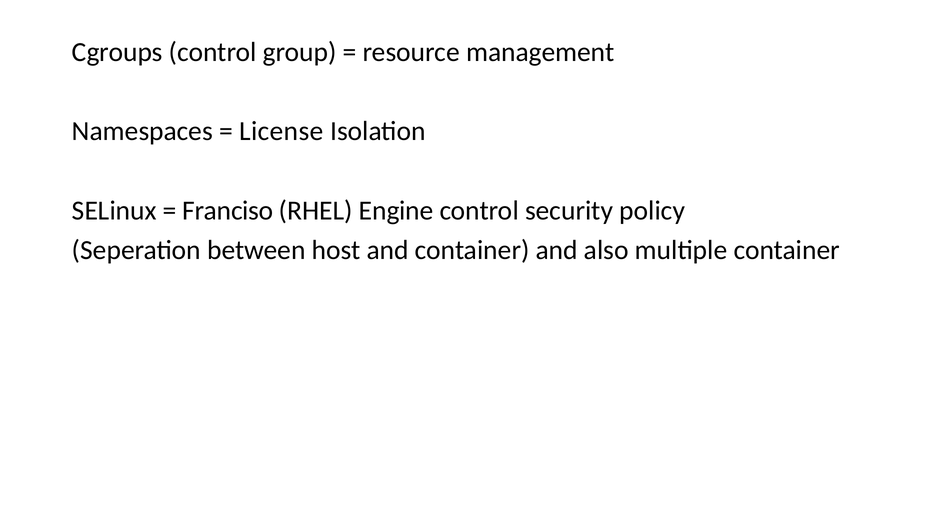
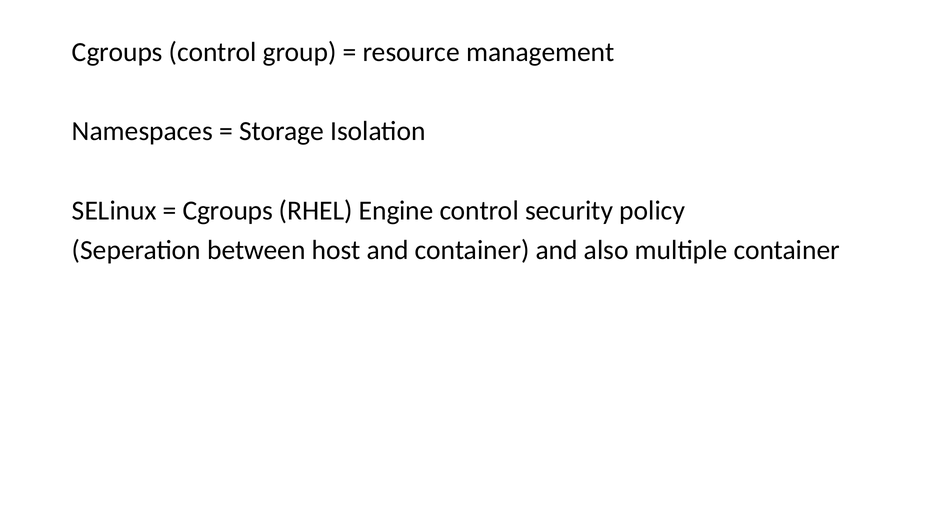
License: License -> Storage (282, 131)
Franciso: Franciso -> Cgroups (228, 211)
